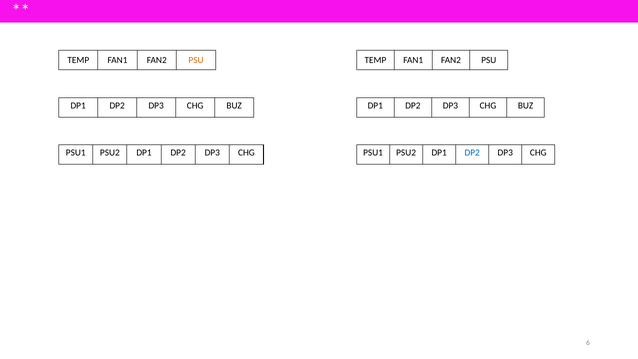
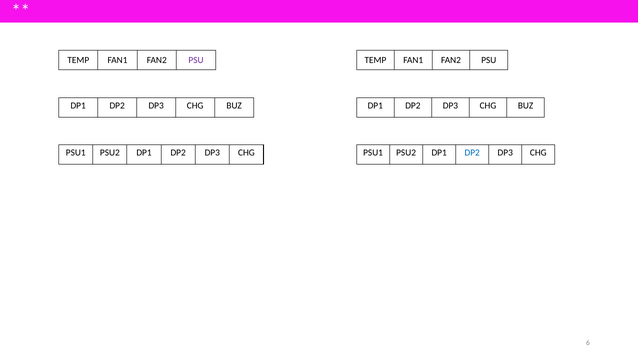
PSU colour: orange -> purple (196, 60)
